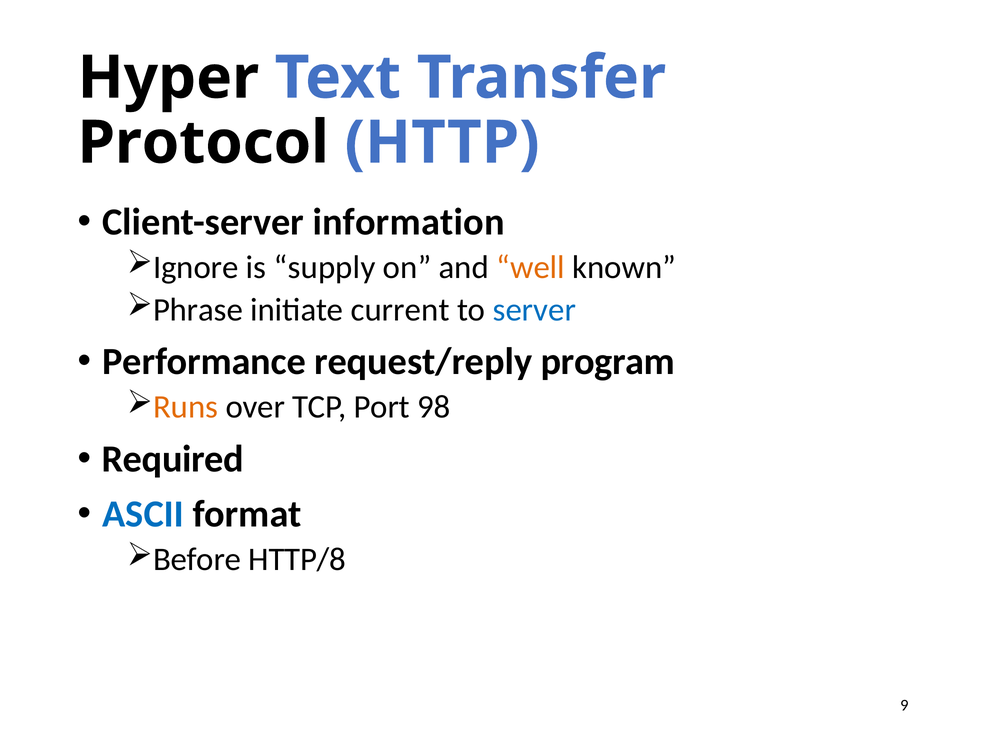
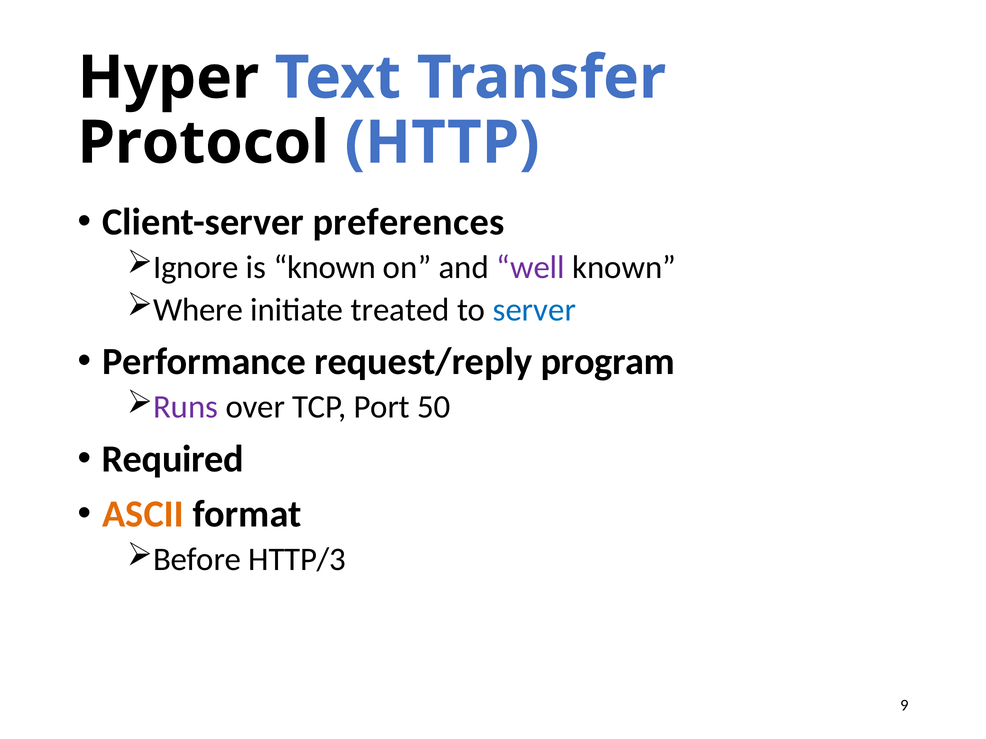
information: information -> preferences (408, 222)
is supply: supply -> known (325, 268)
well colour: orange -> purple (531, 268)
Phrase: Phrase -> Where (198, 310)
current: current -> treated (400, 310)
Runs colour: orange -> purple (186, 407)
98: 98 -> 50 (434, 407)
ASCII colour: blue -> orange (143, 515)
HTTP/8: HTTP/8 -> HTTP/3 (297, 560)
